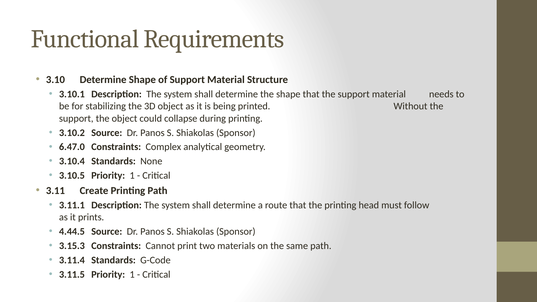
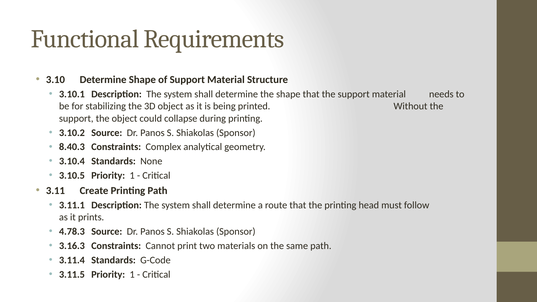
6.47.0: 6.47.0 -> 8.40.3 (72, 147)
4.44.5: 4.44.5 -> 4.78.3 (72, 232)
3.15.3: 3.15.3 -> 3.16.3 (72, 246)
